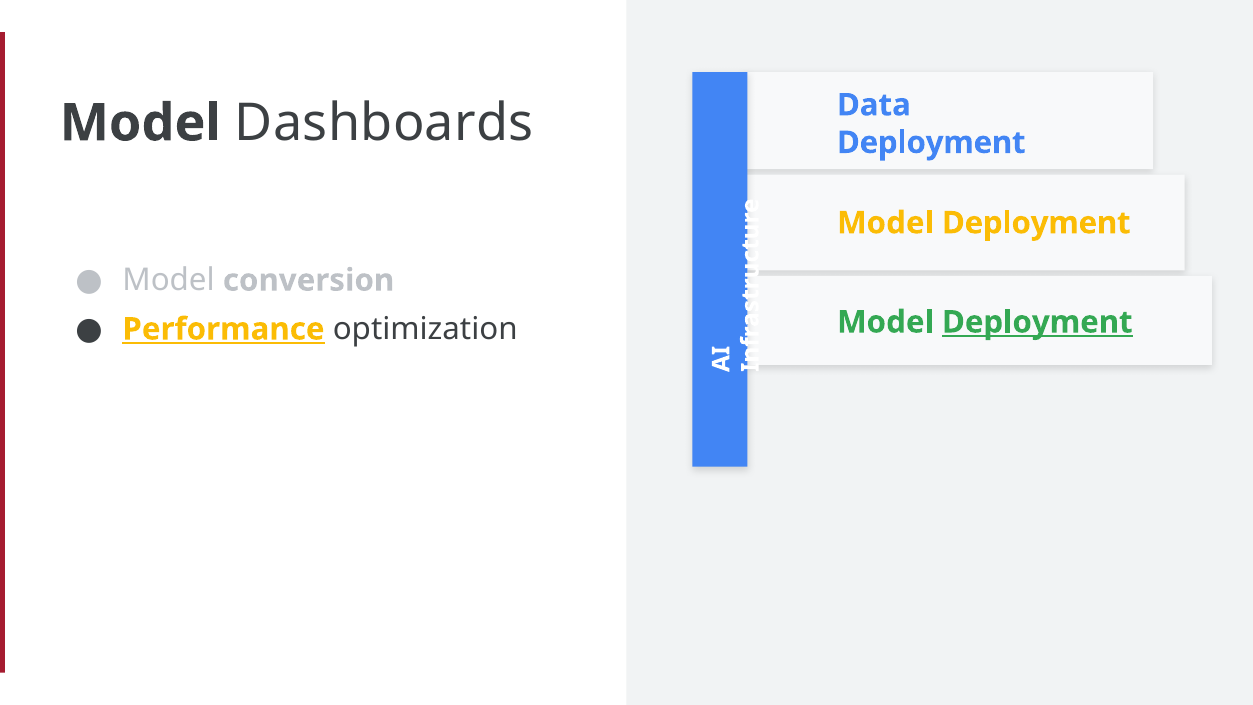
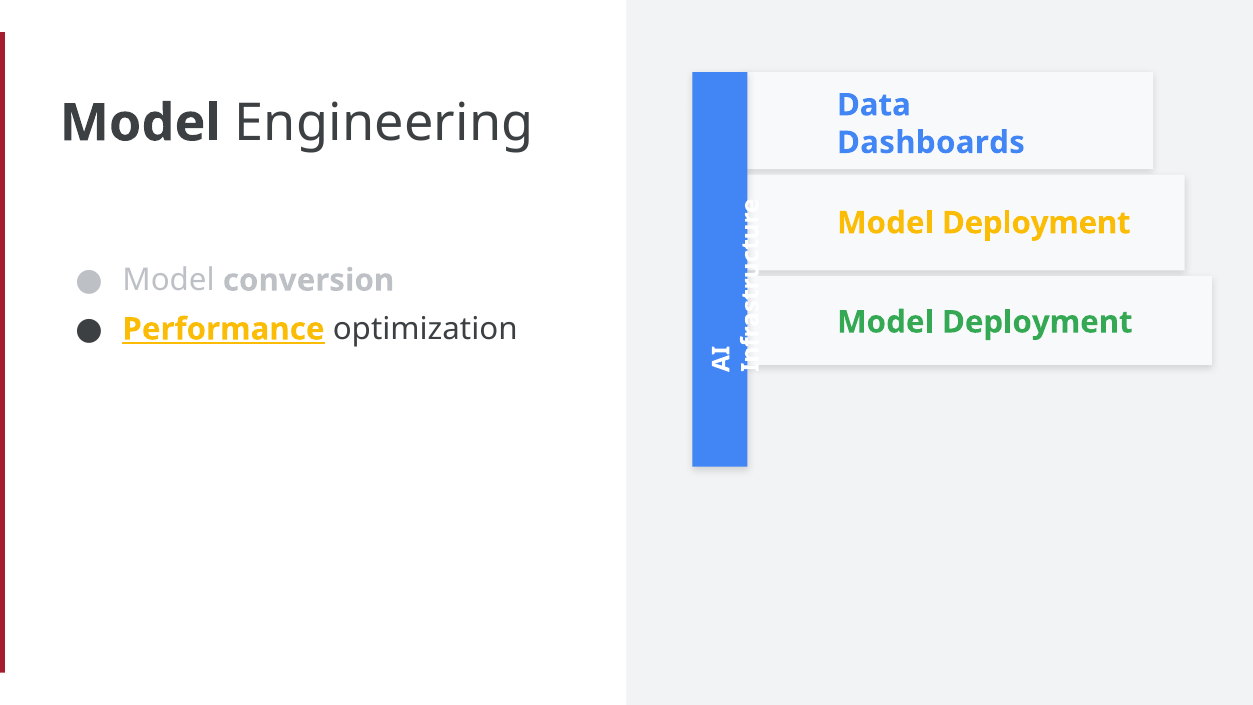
Model Dashboards: Dashboards -> Engineering (384, 123)
Deployment: Deployment -> Dashboards (931, 143)
Deployment underline: present -> none (1037, 322)
